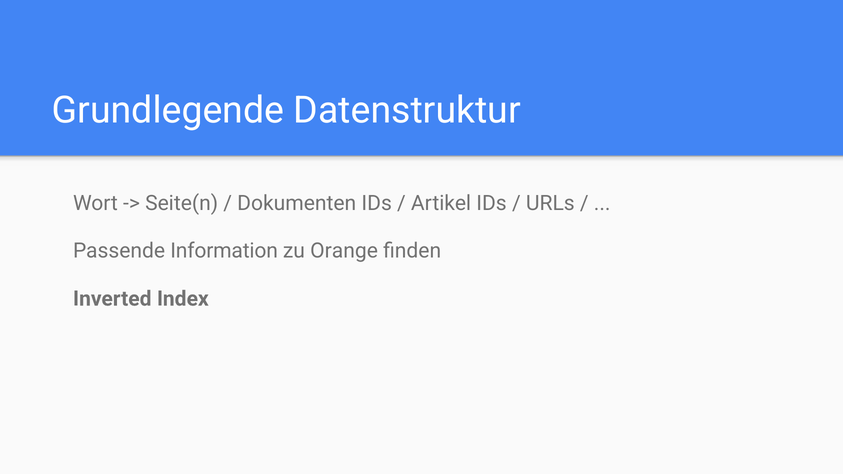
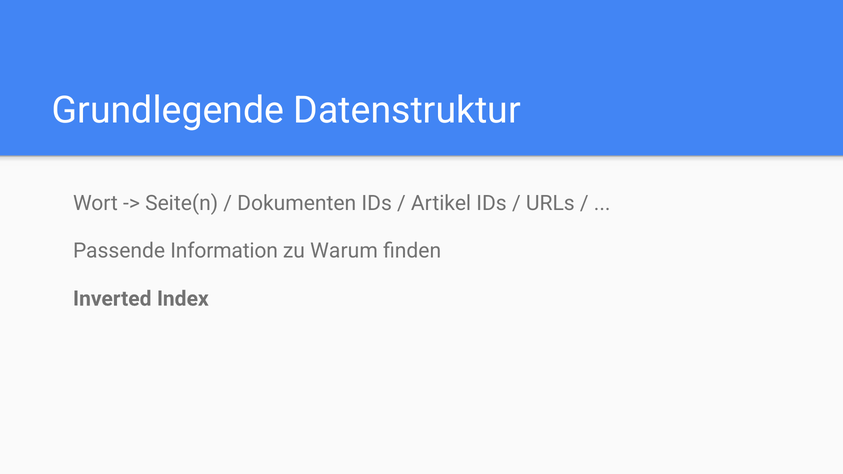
Orange: Orange -> Warum (344, 251)
